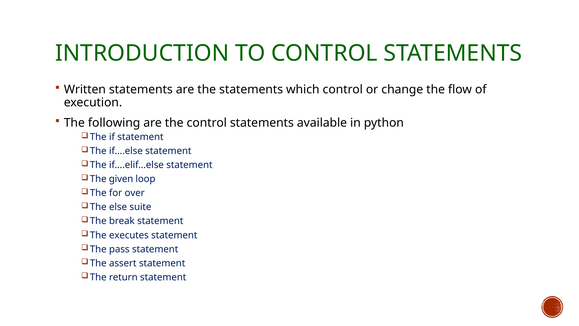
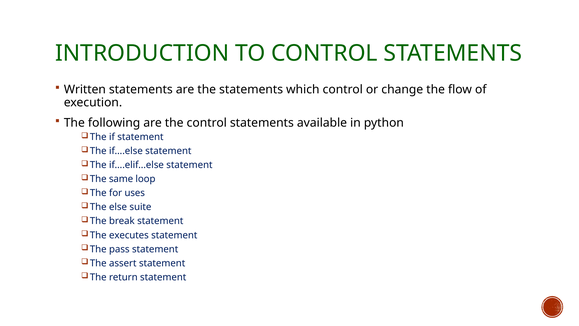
given: given -> same (121, 179)
over: over -> uses (135, 193)
